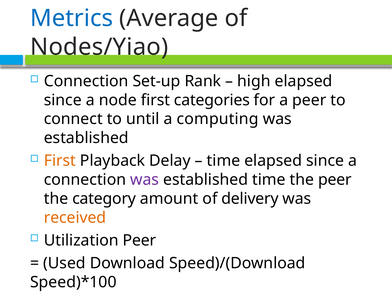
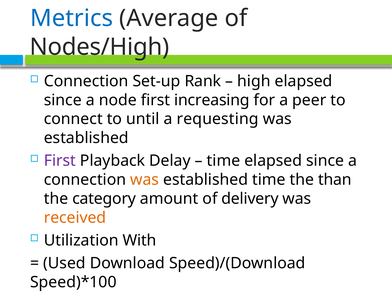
Nodes/Yiao: Nodes/Yiao -> Nodes/High (99, 47)
categories: categories -> increasing (212, 100)
computing: computing -> requesting (218, 119)
First colour: orange -> purple (60, 161)
was colour: purple -> orange (145, 180)
the peer: peer -> than (335, 180)
Utilization Peer: Peer -> With (139, 240)
